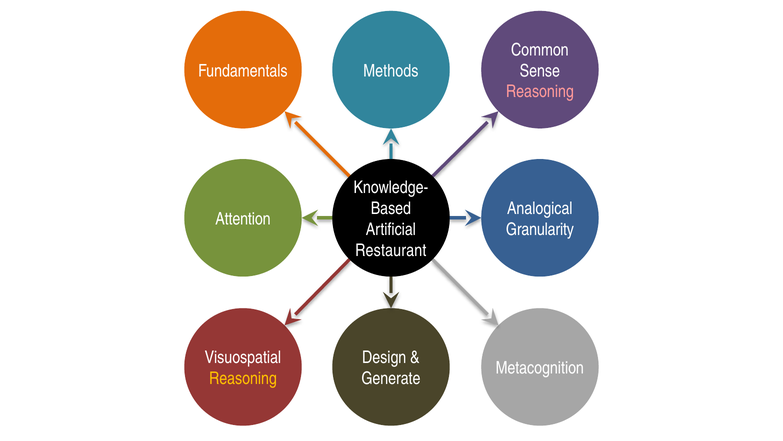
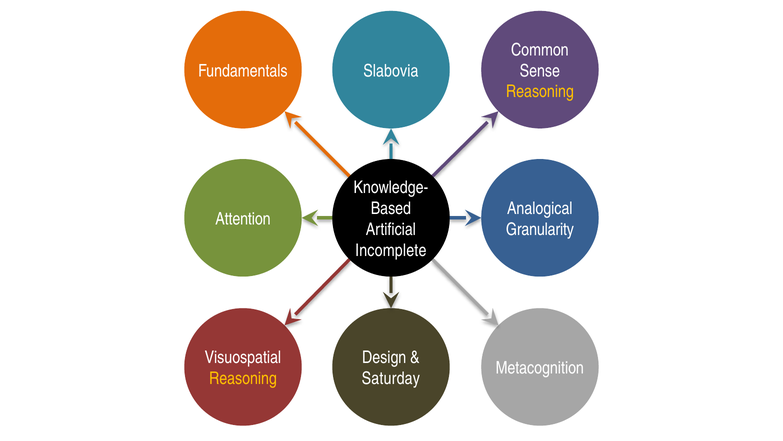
Methods: Methods -> Slabovia (391, 71)
Reasoning colour: pink -> yellow (540, 92)
Restaurant: Restaurant -> Incomplete (391, 250)
Generate: Generate -> Saturday (391, 378)
